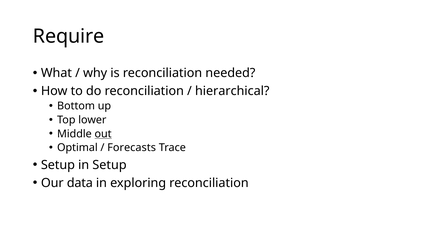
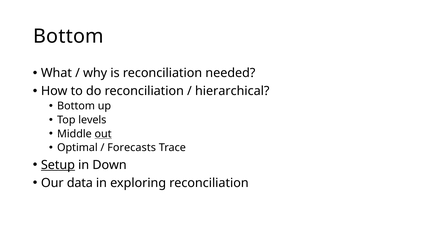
Require: Require -> Bottom (68, 36)
lower: lower -> levels (92, 120)
Setup underline: none -> present (58, 164)
in Setup: Setup -> Down (110, 164)
